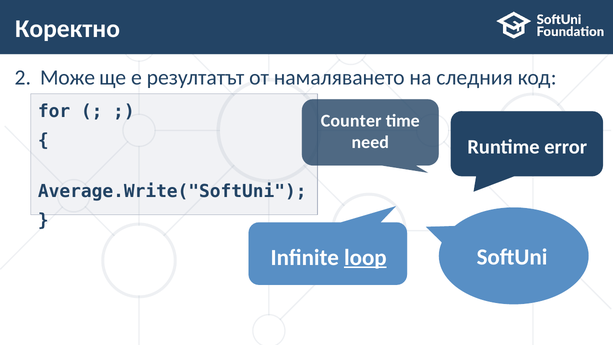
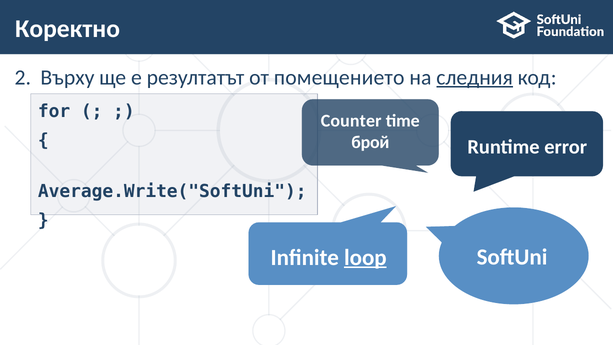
Може: Може -> Върху (67, 77)
намаляването: намаляването -> помещението (339, 77)
следния underline: none -> present (475, 77)
need: need -> брой (370, 142)
